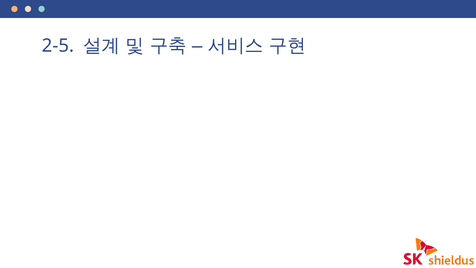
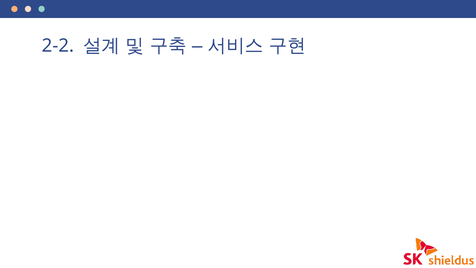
2-5: 2-5 -> 2-2 (58, 46)
